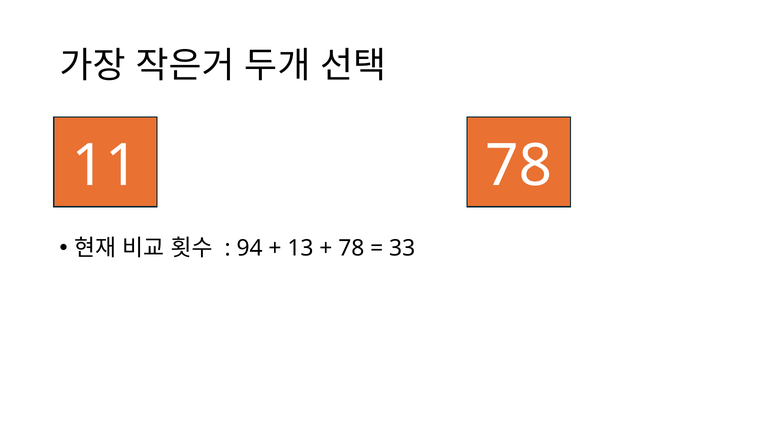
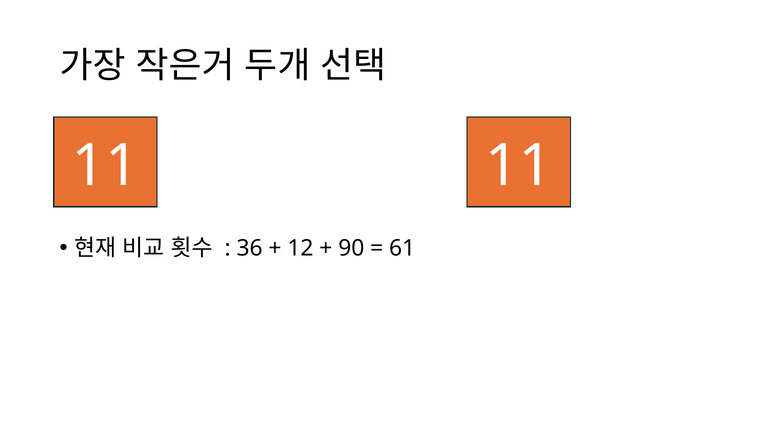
11 78: 78 -> 11 (519, 166)
94: 94 -> 36 (250, 248)
13: 13 -> 12 (300, 248)
78: 78 -> 90 (351, 248)
33: 33 -> 61 (402, 248)
